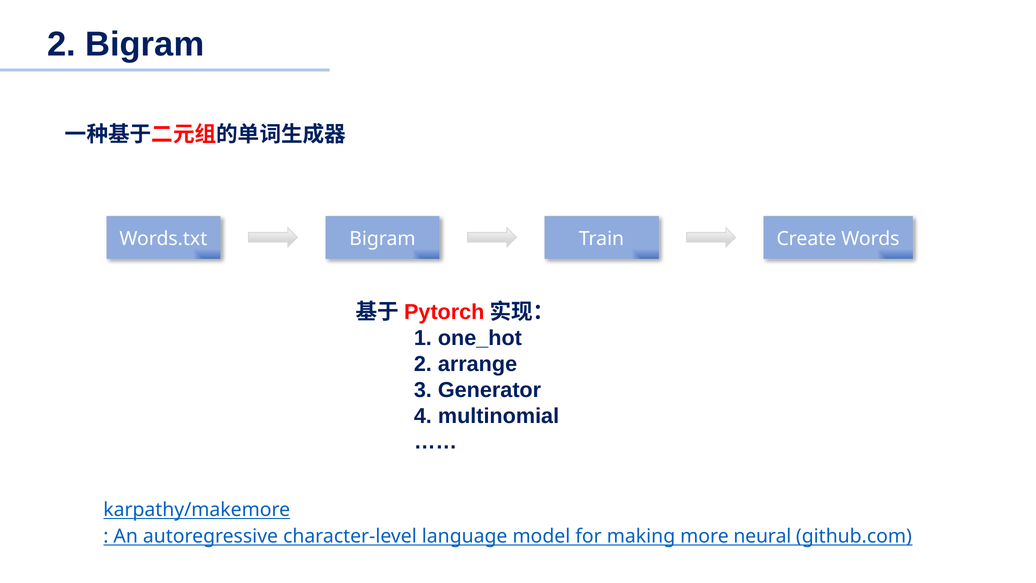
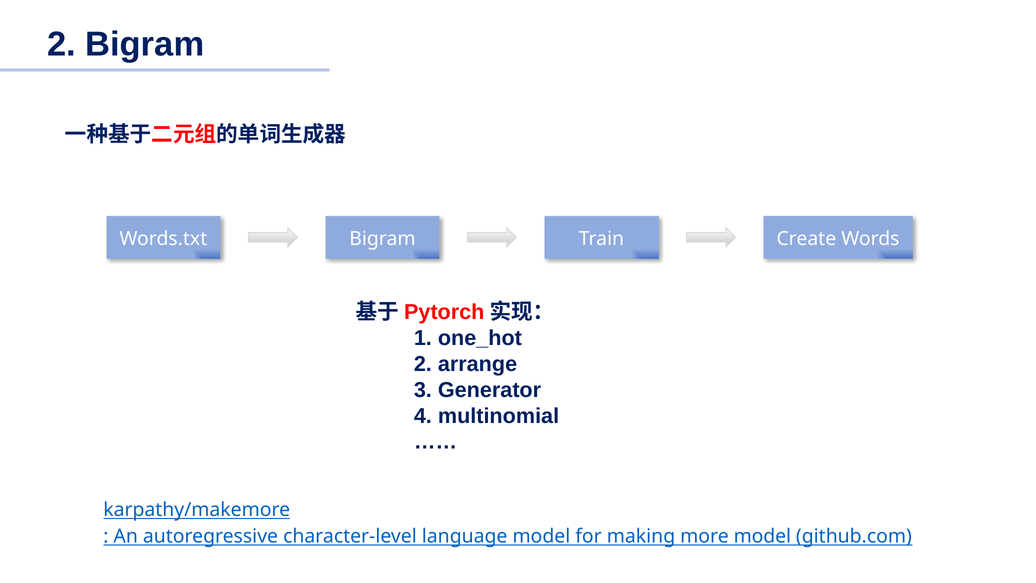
more neural: neural -> model (762, 536)
